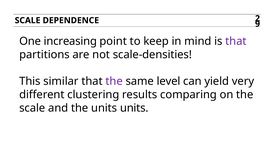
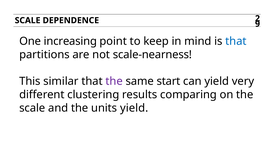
that colour: purple -> blue (236, 41)
scale-densities: scale-densities -> scale-nearness (152, 54)
level: level -> start (169, 81)
units units: units -> yield (134, 108)
